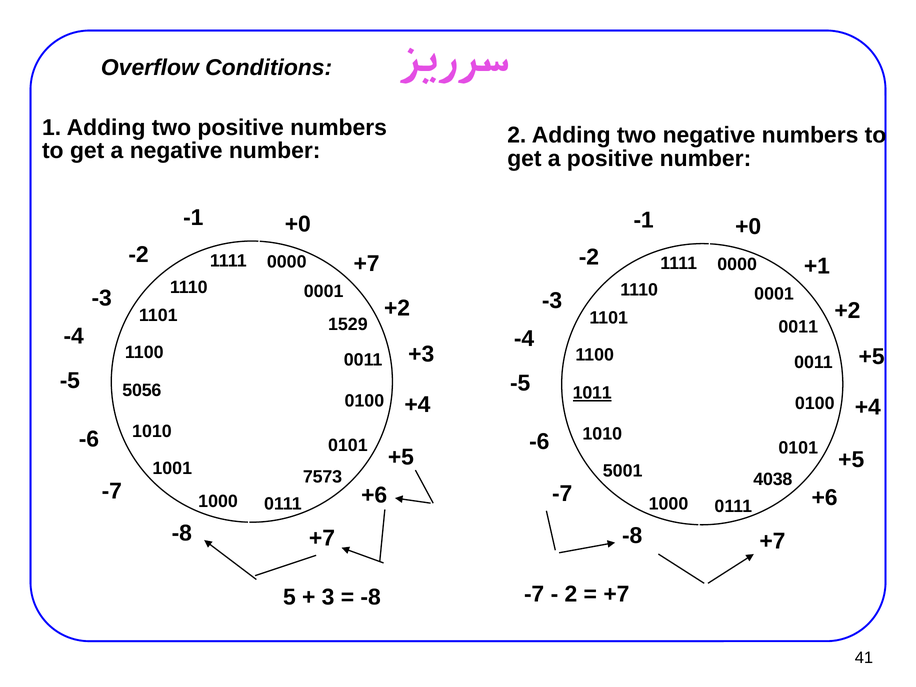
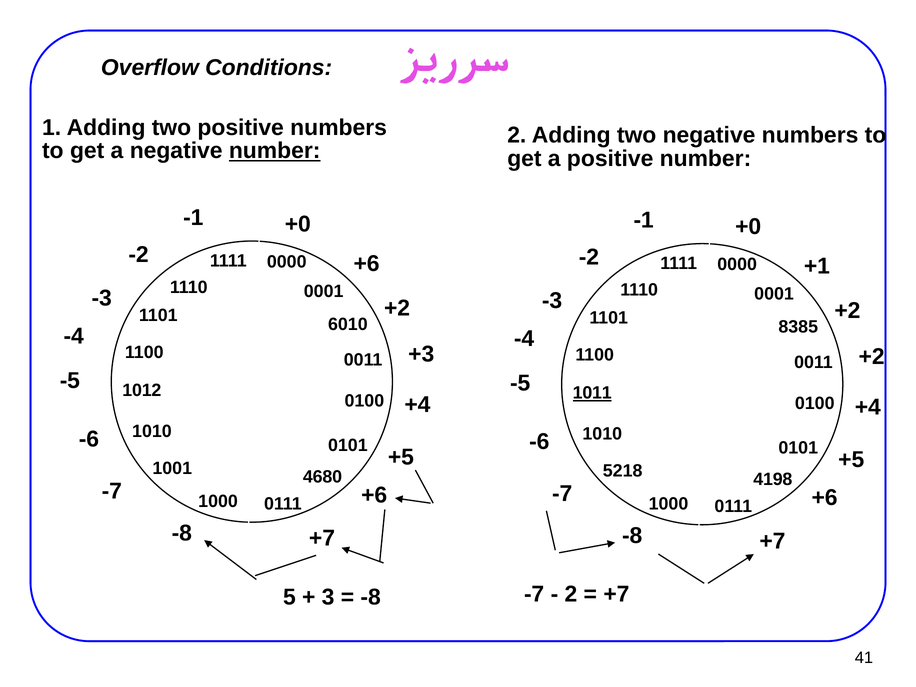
number underline: none -> present (275, 151)
+7: +7 -> +6 (367, 264)
1529: 1529 -> 6010 (348, 324)
0011: 0011 -> 8385 (798, 327)
+5: +5 -> +2 (872, 356)
5056: 5056 -> 1012 (142, 391)
5001: 5001 -> 5218 (623, 471)
7573: 7573 -> 4680 (322, 477)
4038: 4038 -> 4198 (773, 480)
